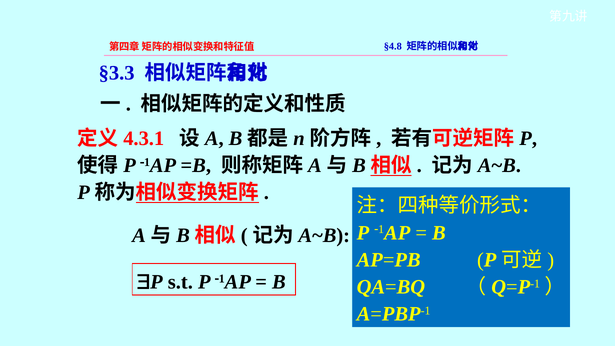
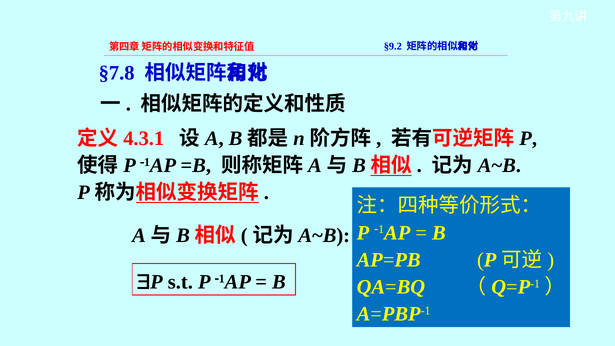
§4.8: §4.8 -> §9.2 (393, 46)
§3.3: §3.3 -> §7.8 (117, 73)
